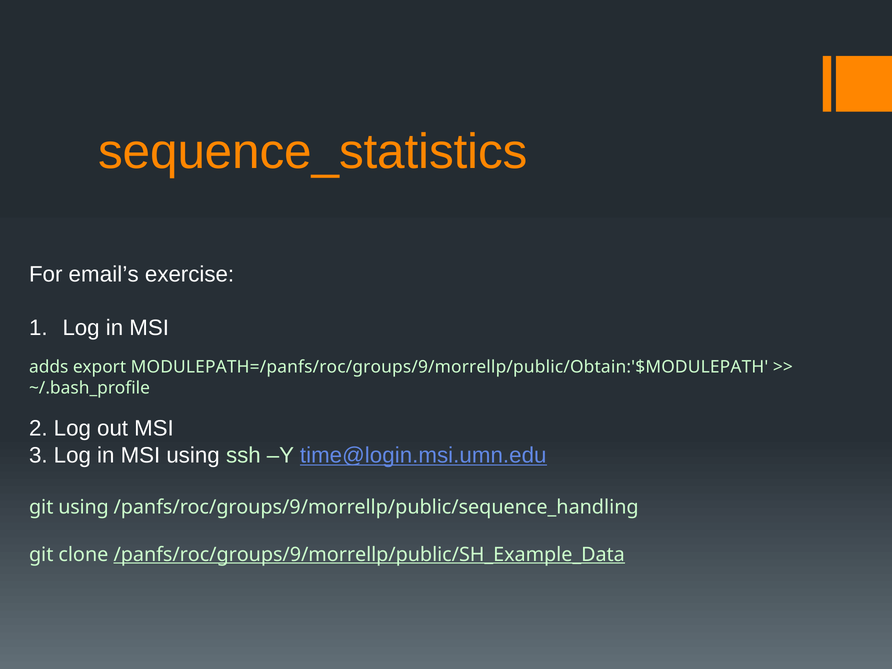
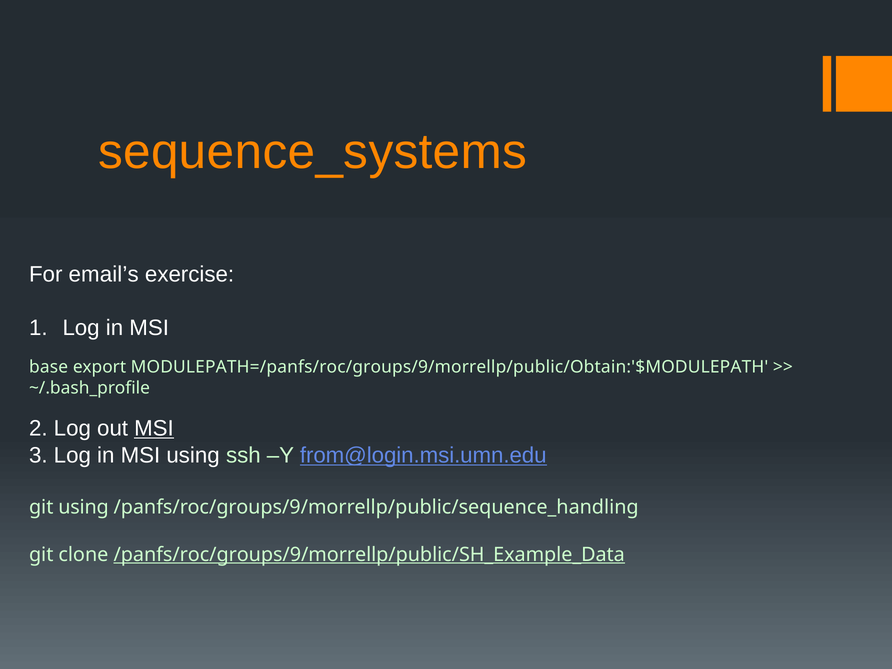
sequence_statistics: sequence_statistics -> sequence_systems (313, 152)
adds: adds -> base (49, 367)
MSI underline: none -> present (154, 428)
time@login.msi.umn.edu: time@login.msi.umn.edu -> from@login.msi.umn.edu (423, 455)
